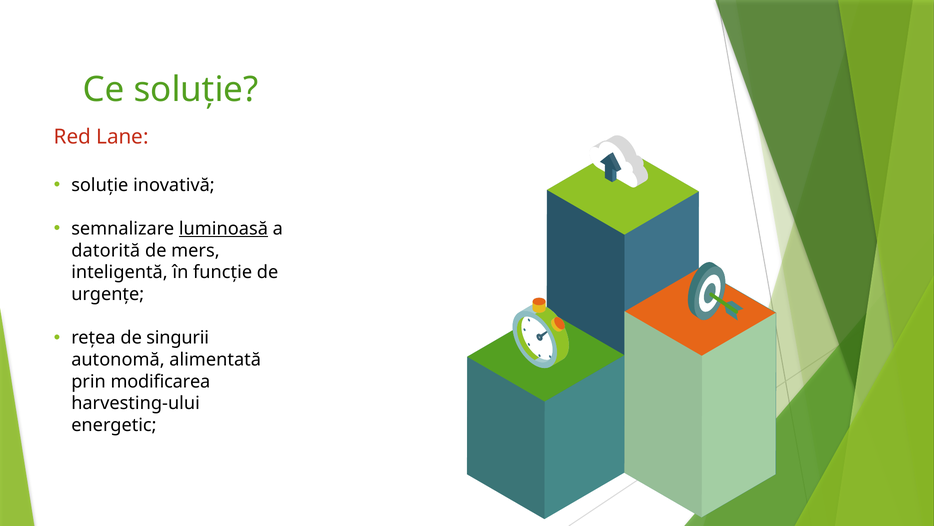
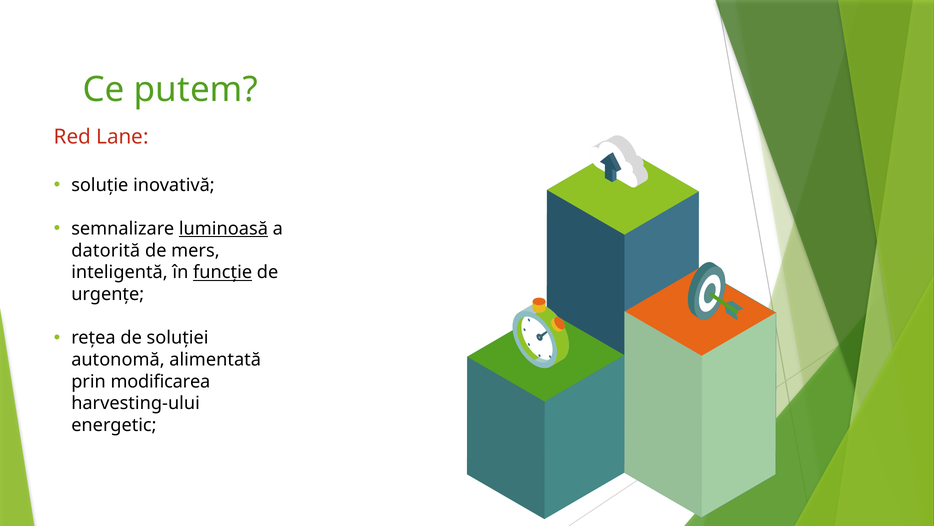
Ce soluție: soluție -> putem (196, 89)
funcție underline: none -> present (223, 272)
singurii: singurii -> soluției (178, 338)
